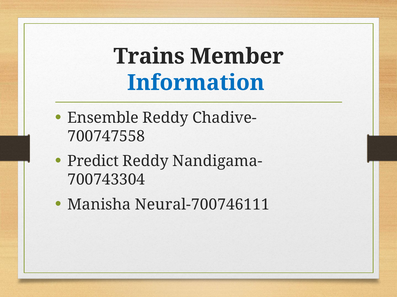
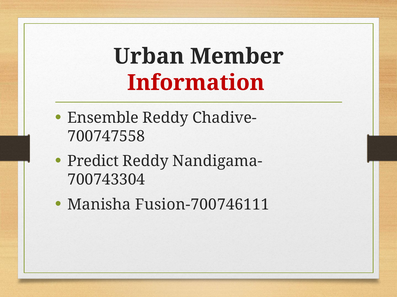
Trains: Trains -> Urban (149, 56)
Information colour: blue -> red (196, 83)
Neural-700746111: Neural-700746111 -> Fusion-700746111 (202, 205)
